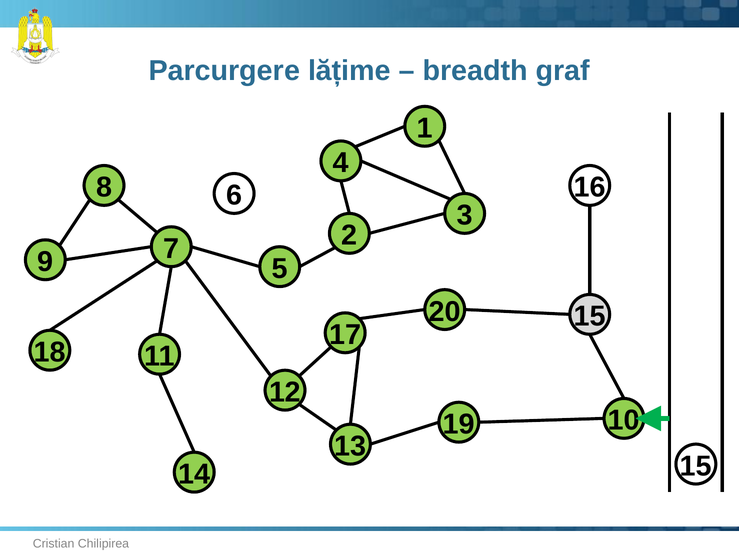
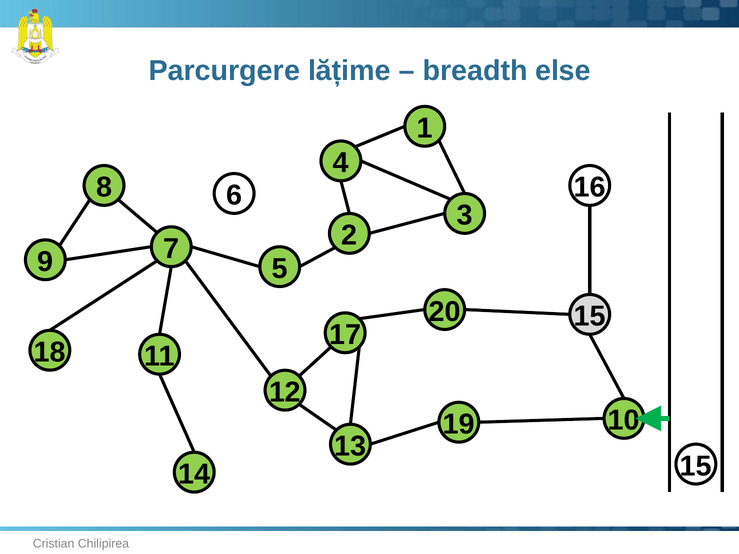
graf: graf -> else (563, 71)
